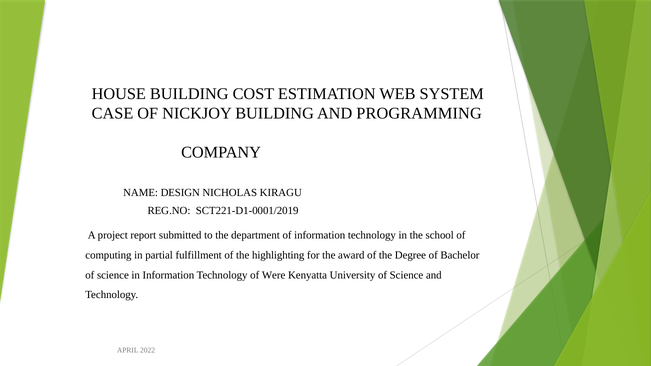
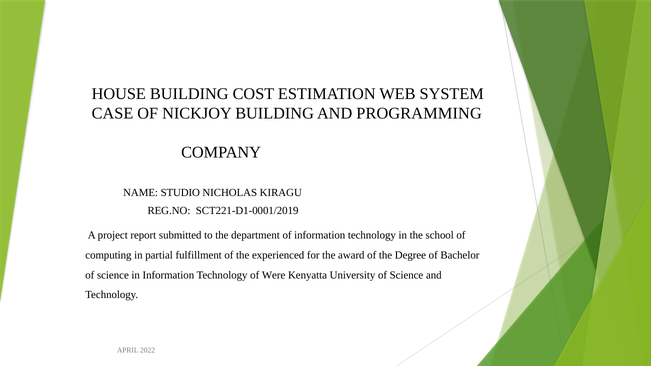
DESIGN: DESIGN -> STUDIO (180, 193)
highlighting: highlighting -> experienced (278, 255)
